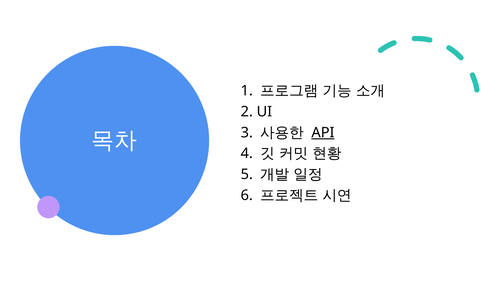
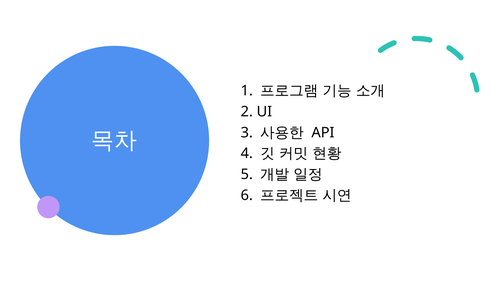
API underline: present -> none (323, 132)
